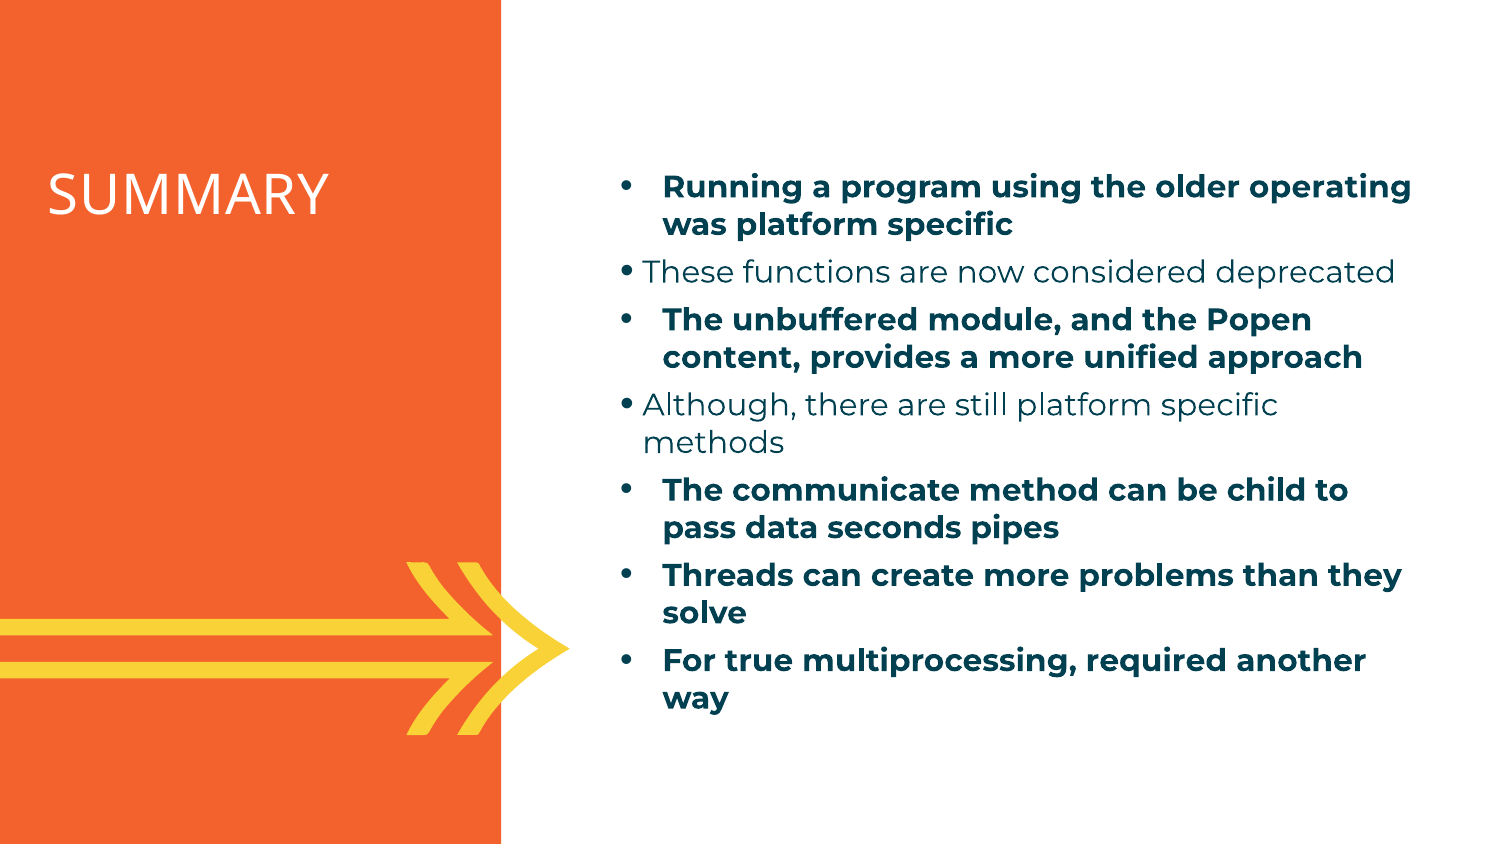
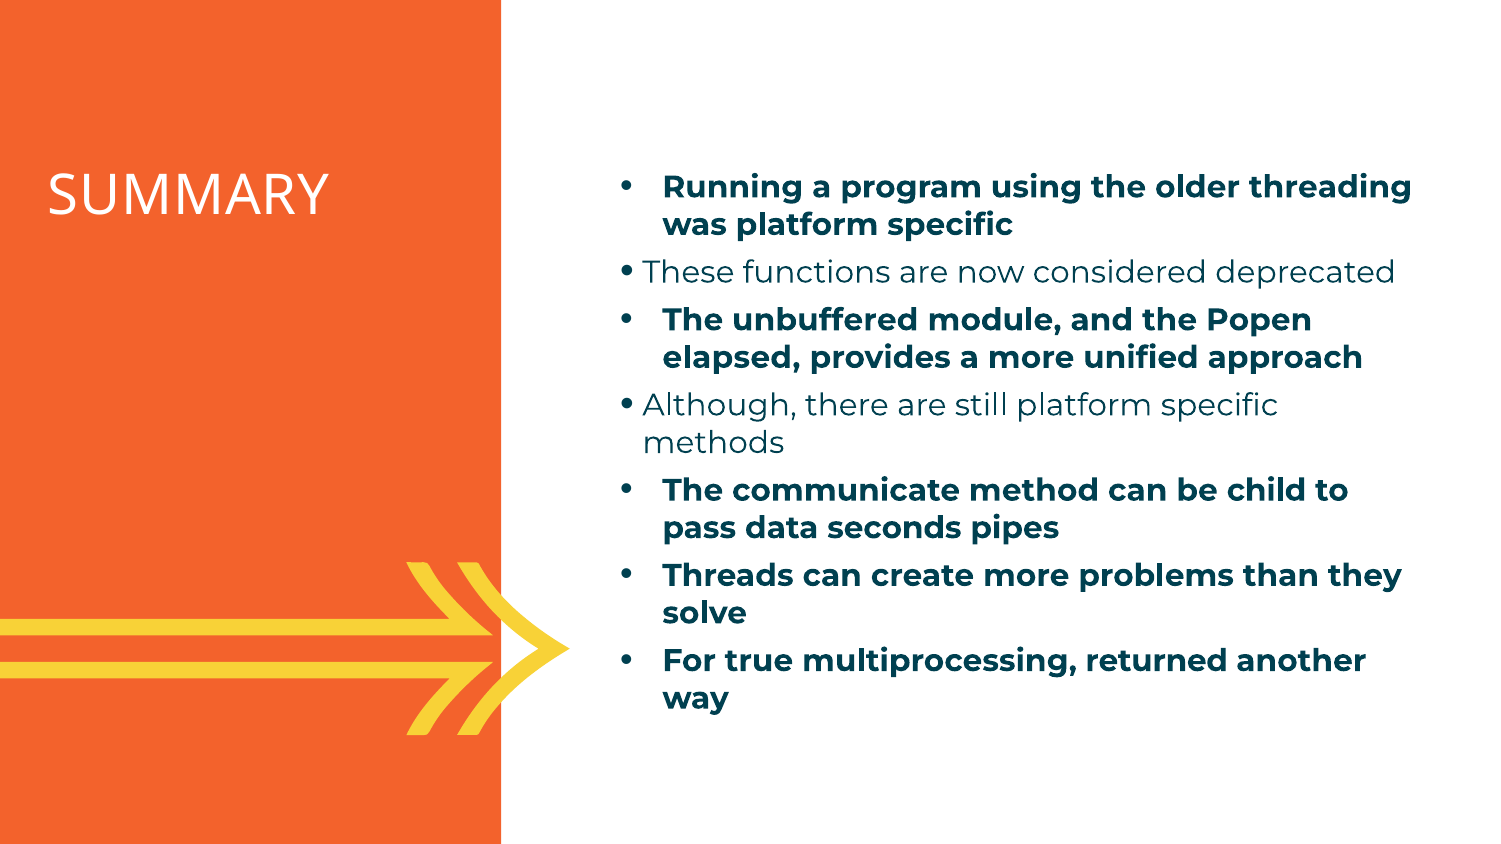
operating: operating -> threading (1330, 187)
content: content -> elapsed (731, 358)
required: required -> returned (1157, 661)
